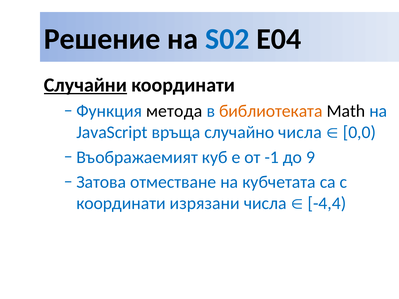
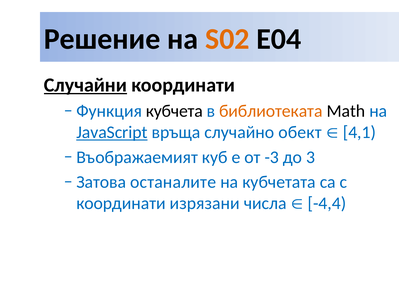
S02 colour: blue -> orange (227, 39)
метода: метода -> кубчета (174, 111)
JavaScript underline: none -> present (112, 132)
случайно числа: числа -> обект (300, 132)
0,0: 0,0 -> 4,1 (359, 132)
-1: -1 -> -3 (272, 157)
9: 9 -> 3 (311, 157)
отместване: отместване -> останалите (173, 182)
